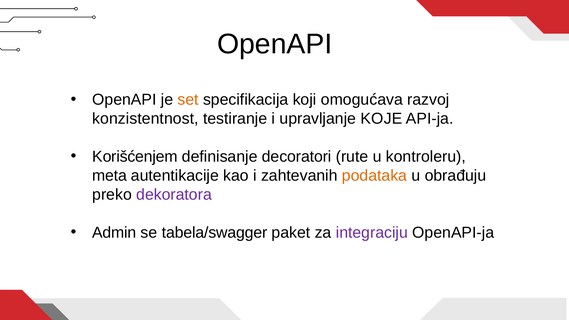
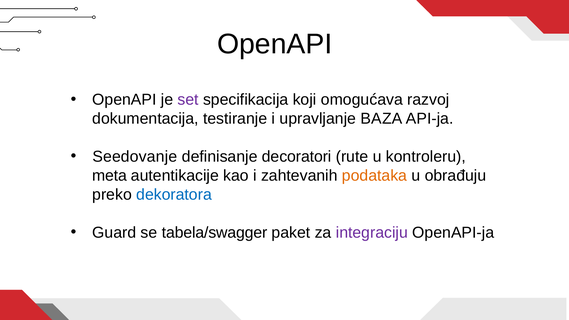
set colour: orange -> purple (188, 100)
konzistentnost: konzistentnost -> dokumentacija (145, 119)
KOJE: KOJE -> BAZA (381, 119)
Korišćenjem: Korišćenjem -> Seedovanje (135, 157)
dekoratora colour: purple -> blue (174, 195)
Admin: Admin -> Guard (114, 233)
